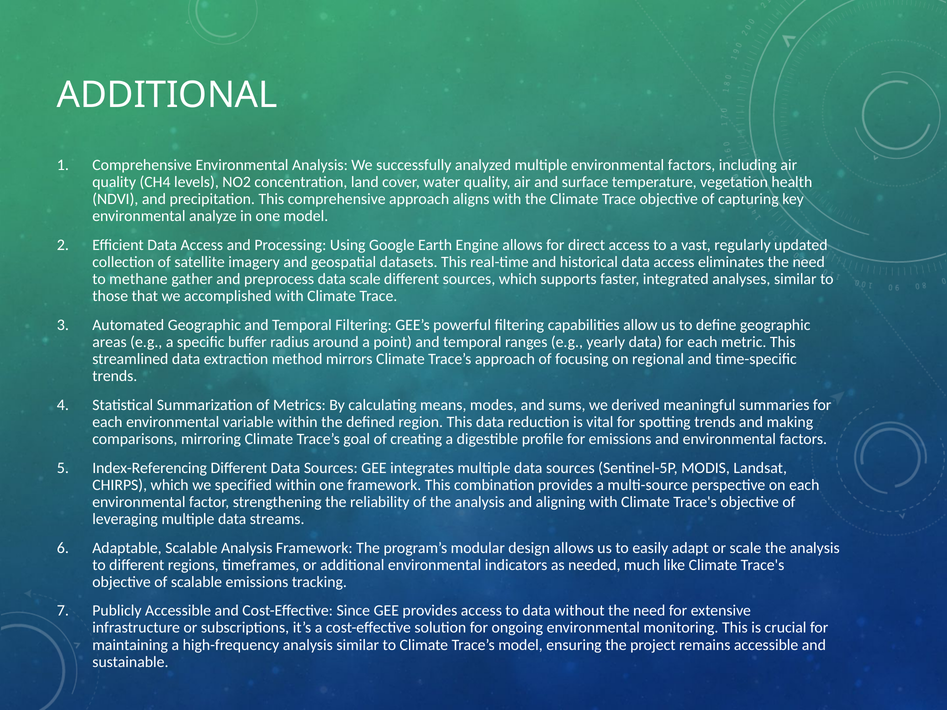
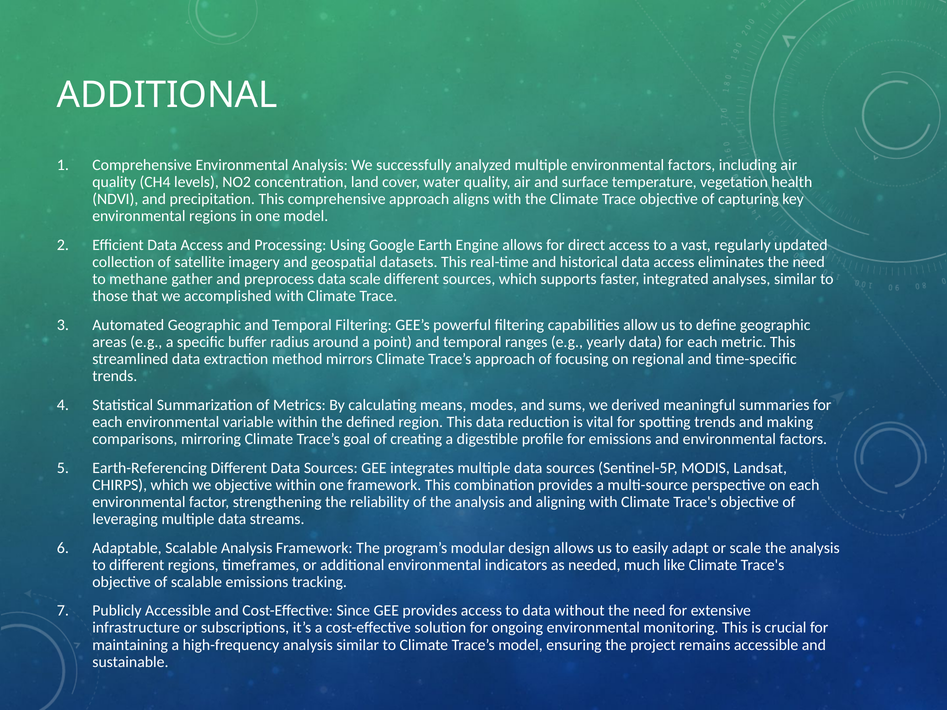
environmental analyze: analyze -> regions (213, 216)
Index-Referencing: Index-Referencing -> Earth-Referencing (150, 468)
we specified: specified -> objective (243, 485)
